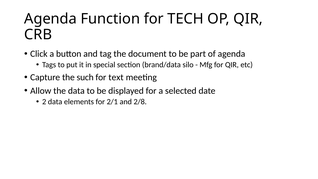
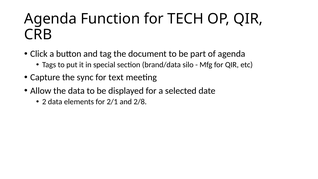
such: such -> sync (85, 77)
